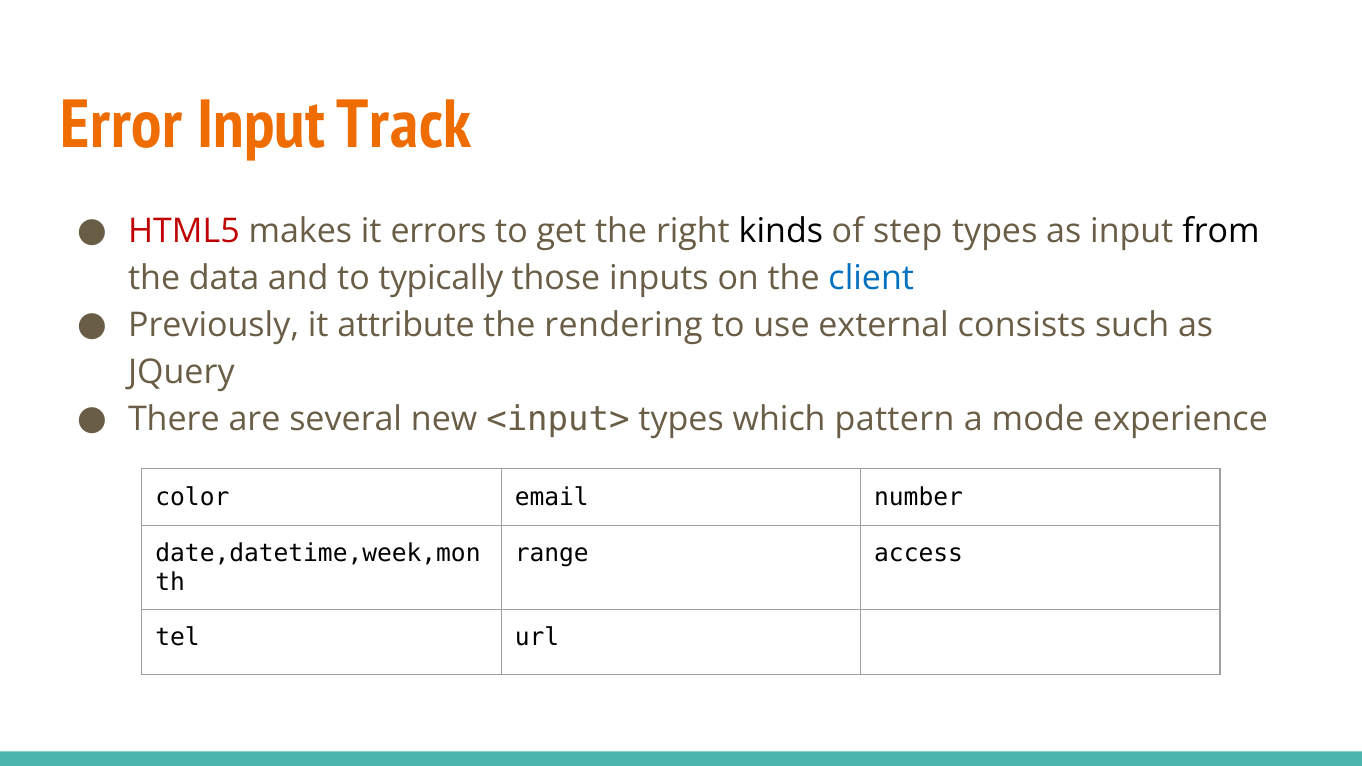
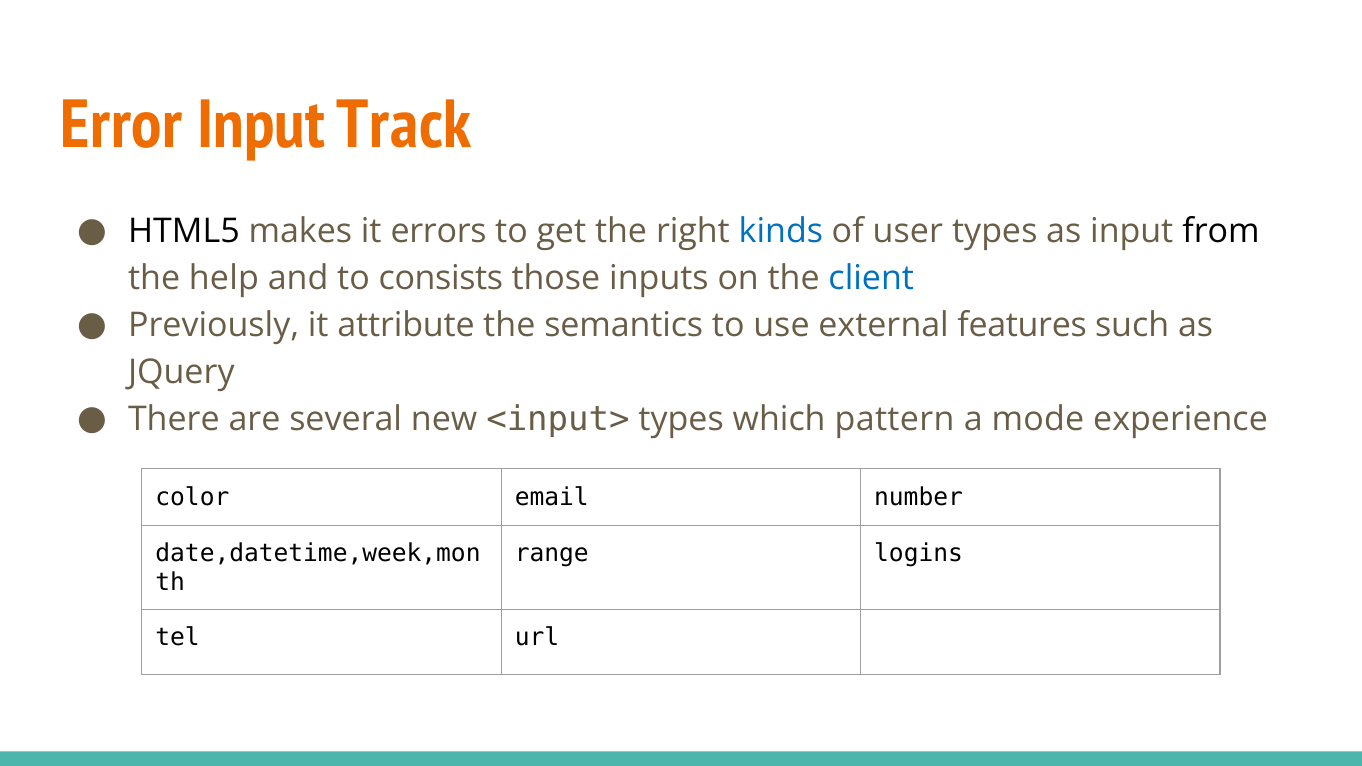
HTML5 colour: red -> black (184, 231)
kinds colour: black -> blue (781, 231)
step: step -> user (908, 231)
data: data -> help (224, 278)
typically: typically -> consists (441, 278)
rendering: rendering -> semantics (624, 325)
consists: consists -> features (1022, 325)
access: access -> logins (919, 554)
